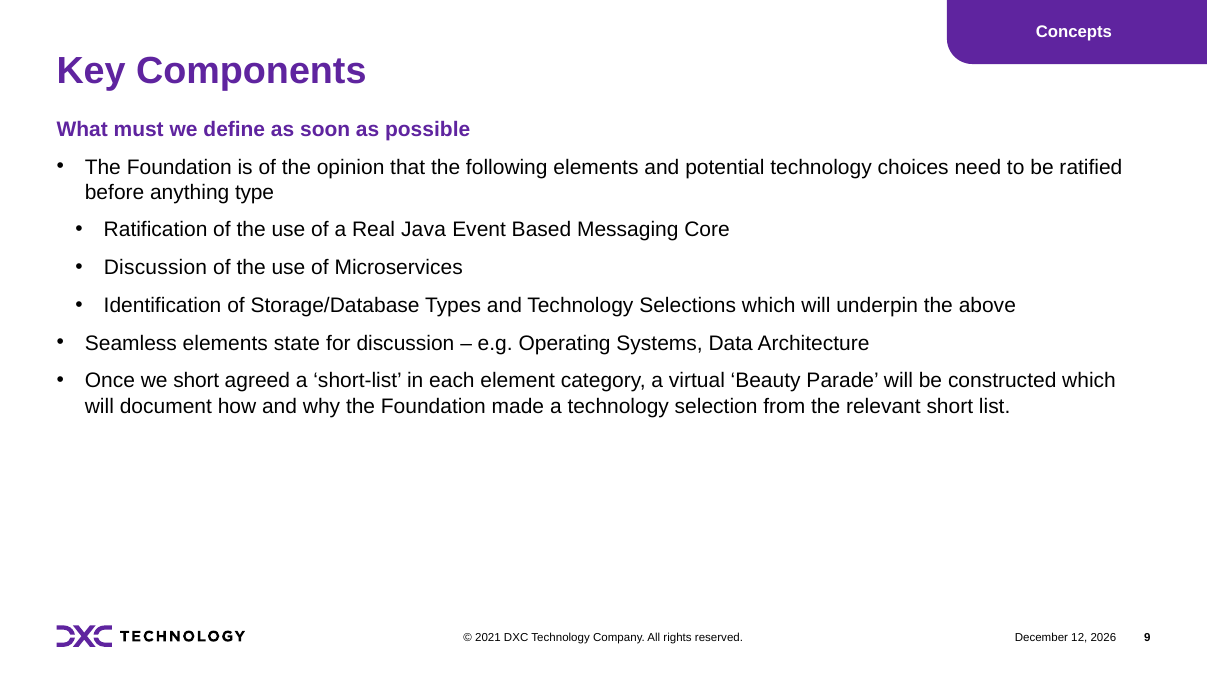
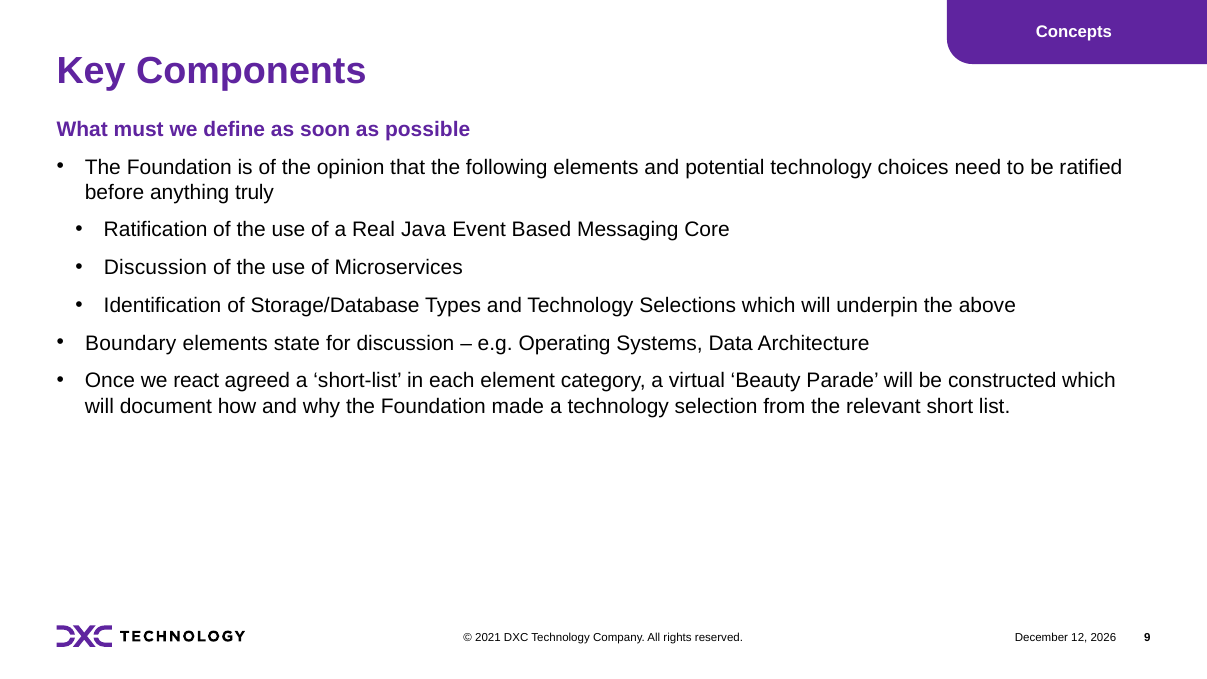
type: type -> truly (255, 192)
Seamless: Seamless -> Boundary (131, 343)
we short: short -> react (196, 381)
